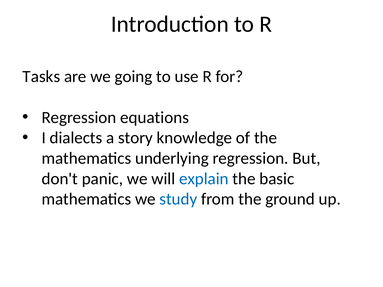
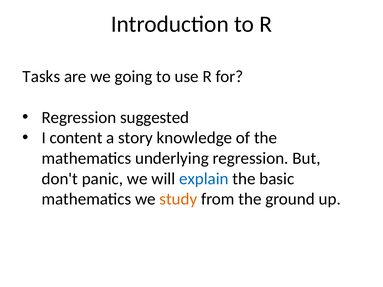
equations: equations -> suggested (155, 118)
dialects: dialects -> content (76, 138)
study colour: blue -> orange (178, 199)
